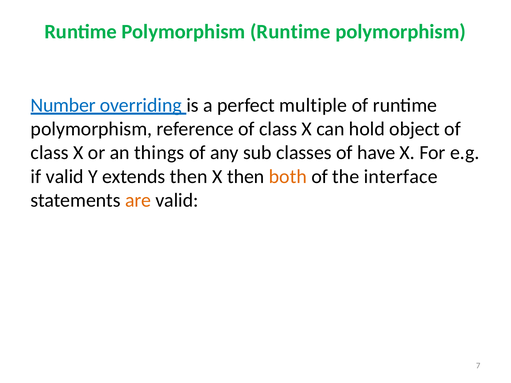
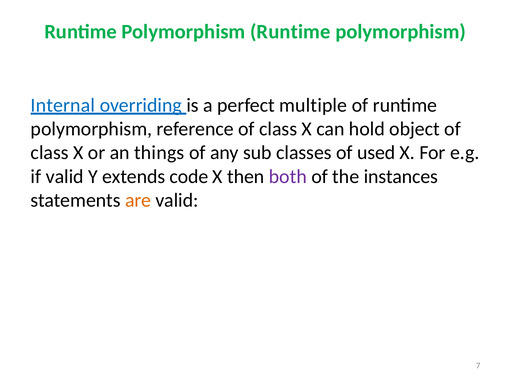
Number: Number -> Internal (63, 105)
have: have -> used (376, 153)
extends then: then -> code (189, 177)
both colour: orange -> purple (288, 177)
interface: interface -> instances (401, 177)
